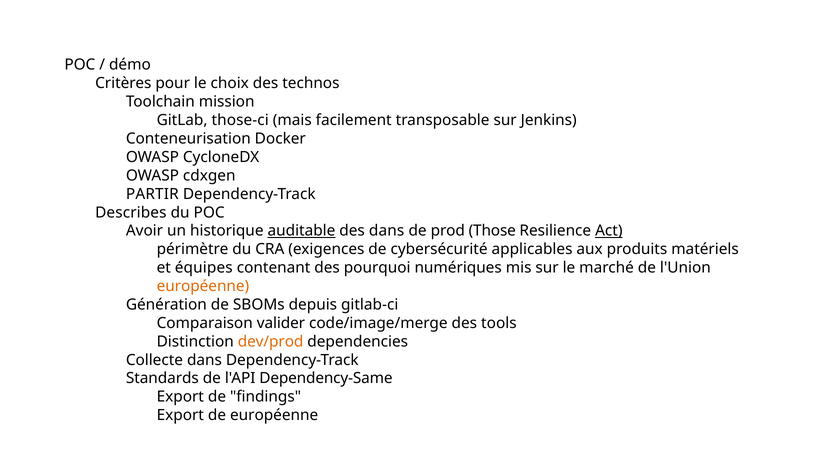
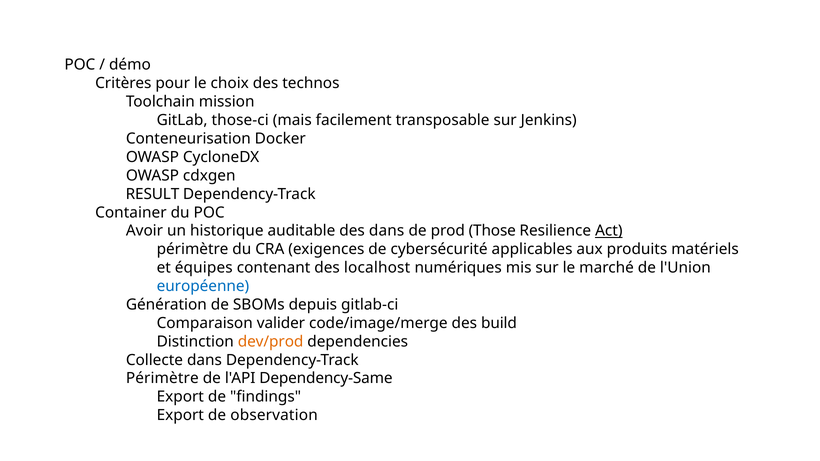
PARTIR: PARTIR -> RESULT (153, 194)
Describes: Describes -> Container (131, 213)
auditable underline: present -> none (301, 231)
pourquoi: pourquoi -> localhost (377, 268)
européenne colour: orange -> blue (203, 286)
tools: tools -> build (499, 323)
Standards: Standards -> Périmètre (162, 379)
de européenne: européenne -> observation (274, 415)
